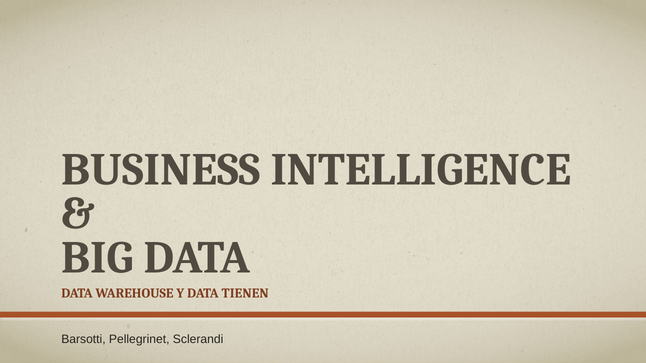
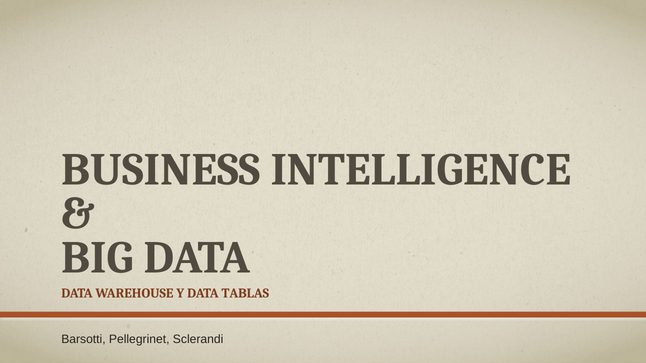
TIENEN: TIENEN -> TABLAS (245, 294)
